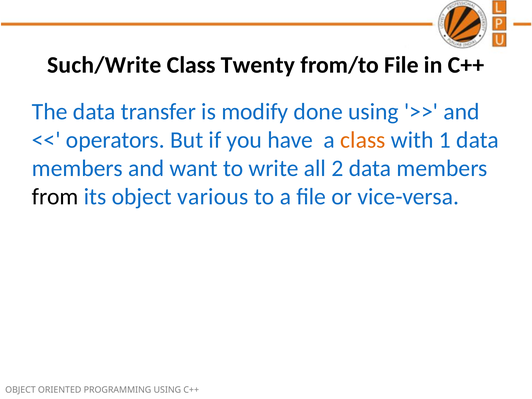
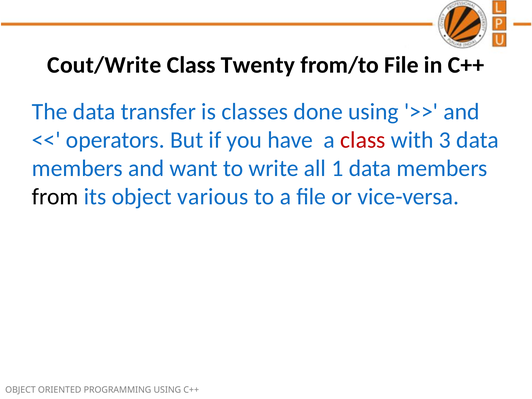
Such/Write: Such/Write -> Cout/Write (104, 65)
modify: modify -> classes (255, 112)
class colour: orange -> red (363, 140)
1: 1 -> 3 (445, 140)
2: 2 -> 1 (337, 168)
